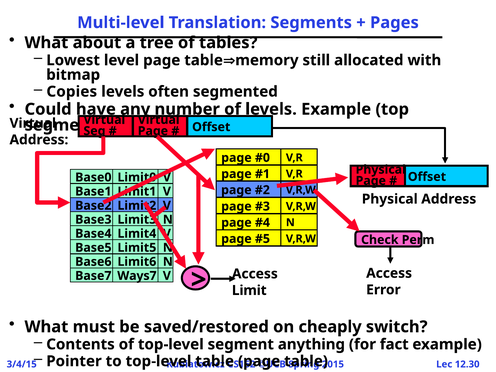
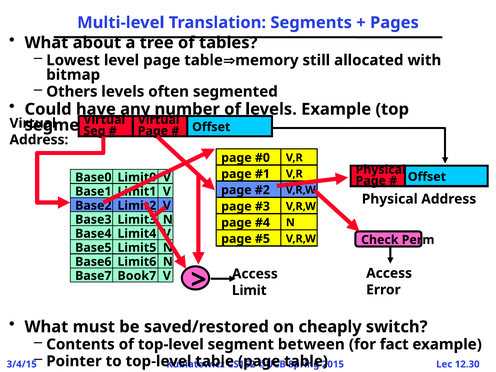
Copies: Copies -> Others (72, 92)
Ways7: Ways7 -> Book7 (137, 276)
anything: anything -> between (311, 344)
